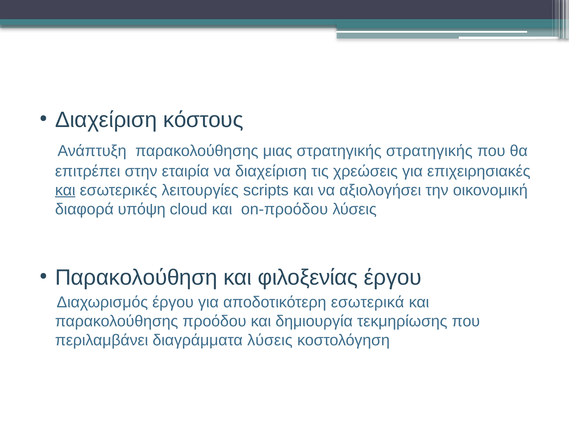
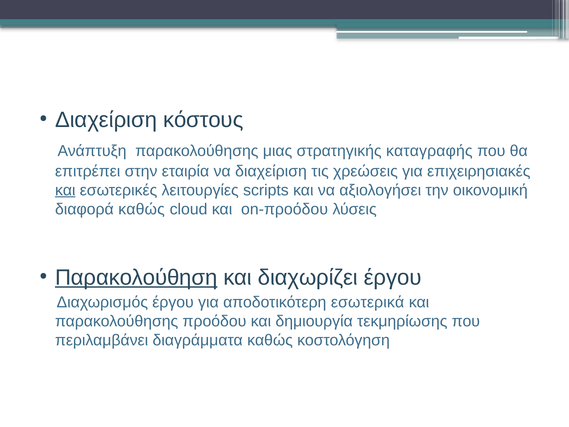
στρατηγικής στρατηγικής: στρατηγικής -> καταγραφής (429, 151)
διαφορά υπόψη: υπόψη -> καθώς (142, 209)
Παρακολούθηση underline: none -> present (136, 277)
φιλοξενίας: φιλοξενίας -> διαχωρίζει (308, 277)
διαγράμματα λύσεις: λύσεις -> καθώς (270, 340)
